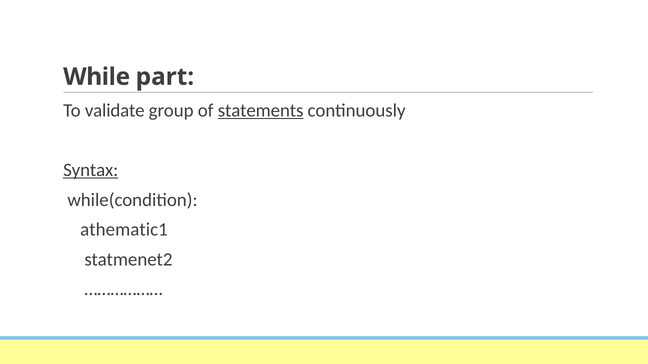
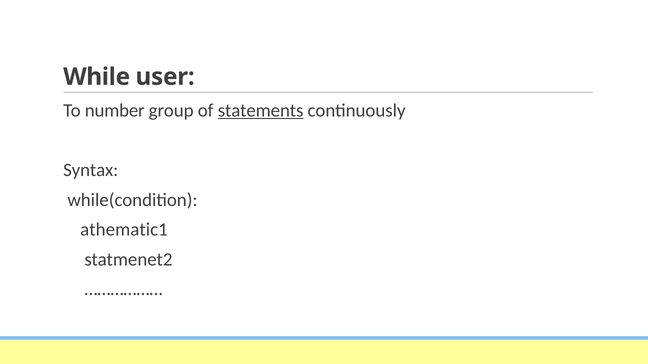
part: part -> user (165, 77)
validate: validate -> number (115, 111)
Syntax underline: present -> none (91, 170)
